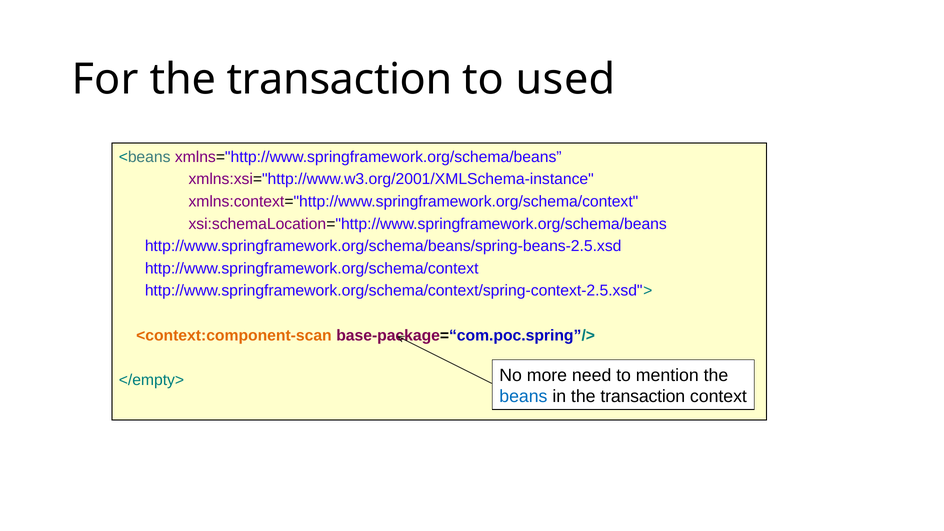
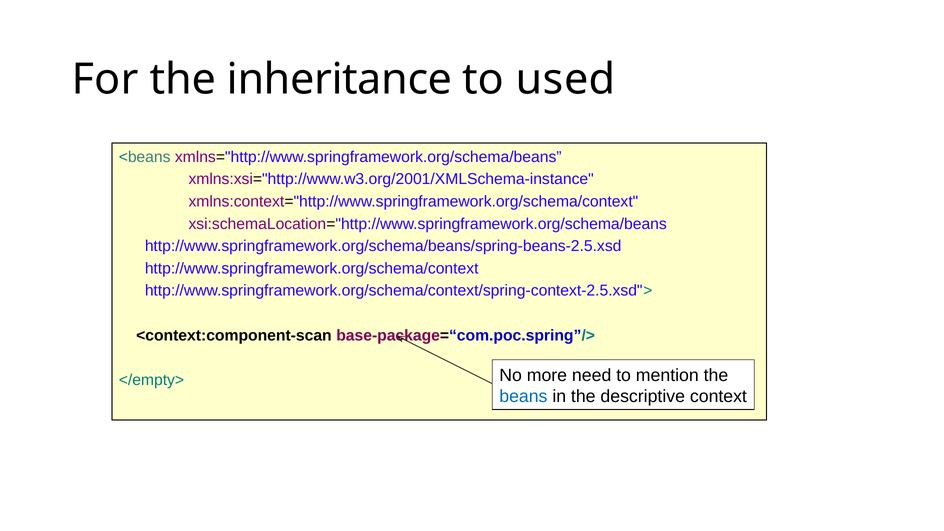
For the transaction: transaction -> inheritance (340, 79)
<context:component-scan colour: orange -> black (234, 335)
in the transaction: transaction -> descriptive (643, 397)
